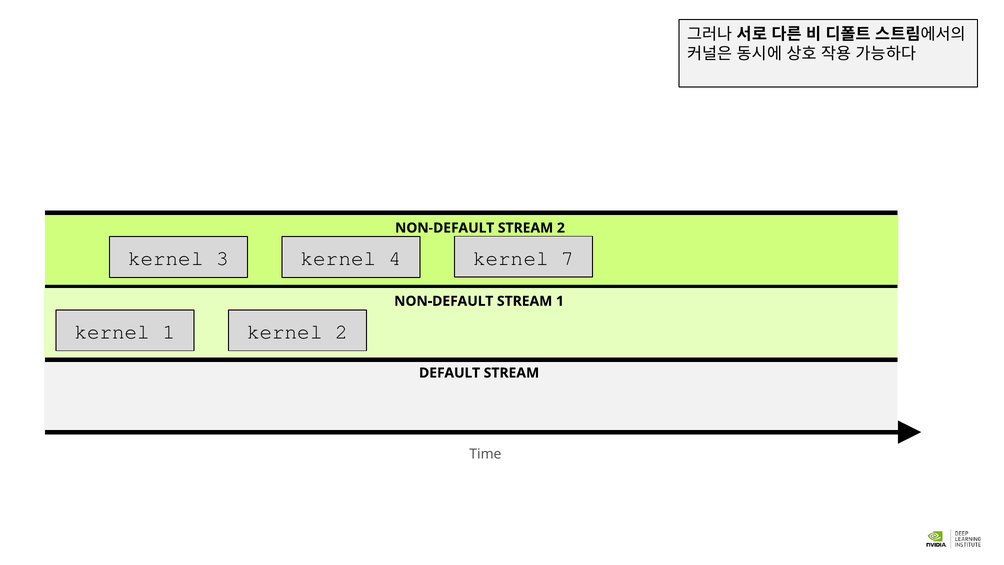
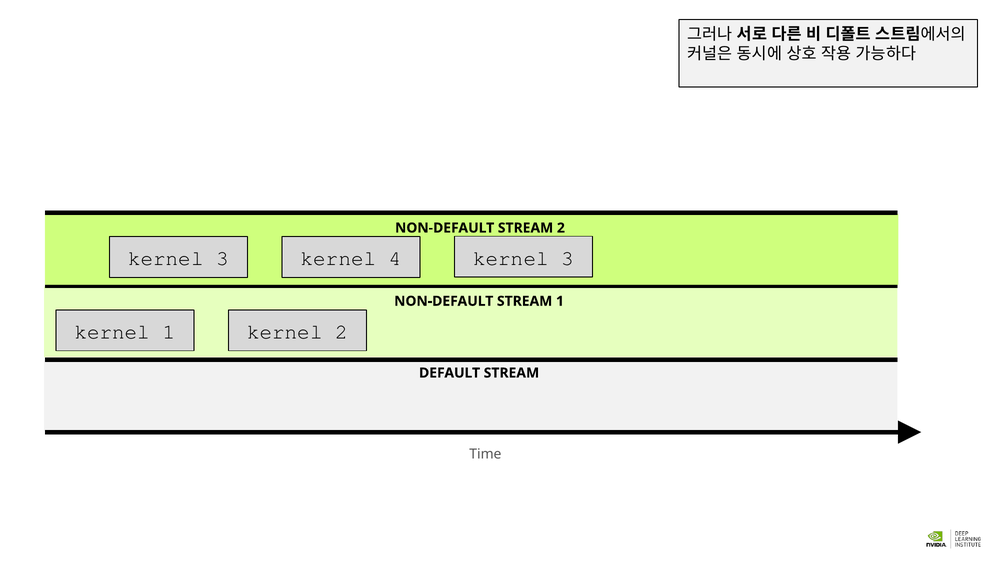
4 kernel 7: 7 -> 3 (567, 258)
